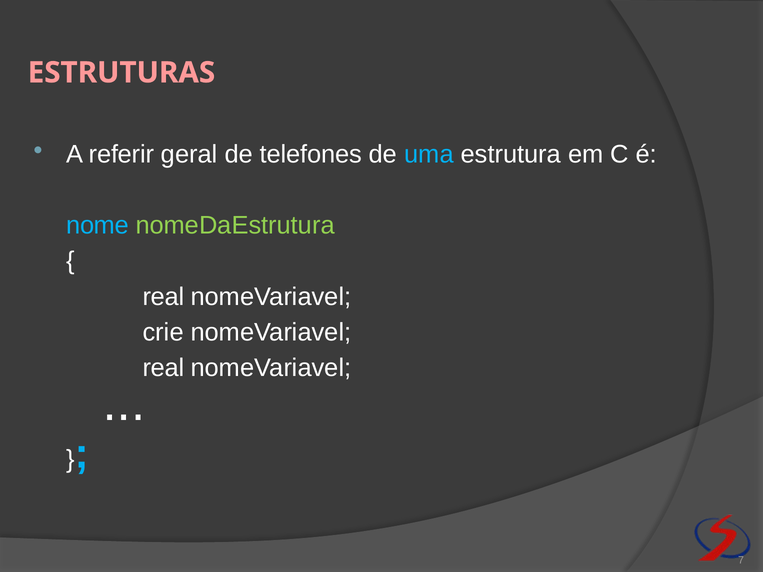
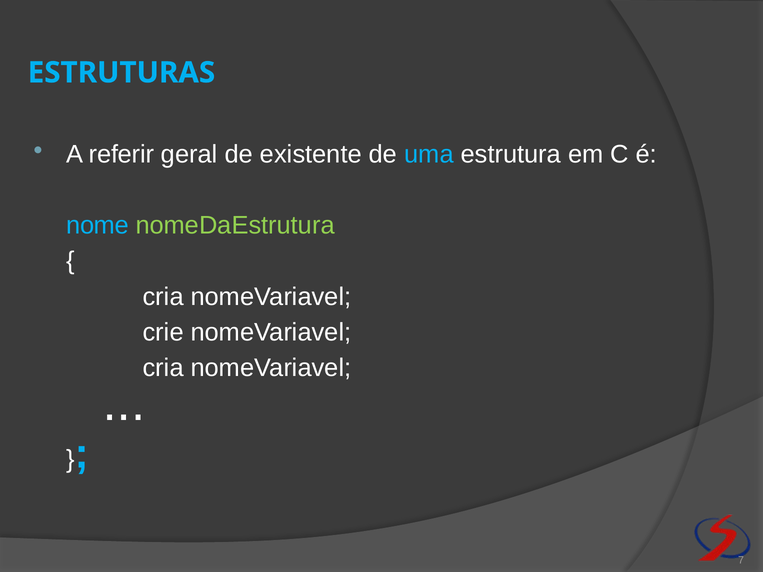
ESTRUTURAS colour: pink -> light blue (121, 73)
telefones: telefones -> existente (311, 154)
real: real -> cria (163, 297)
real: real -> cria (163, 368)
